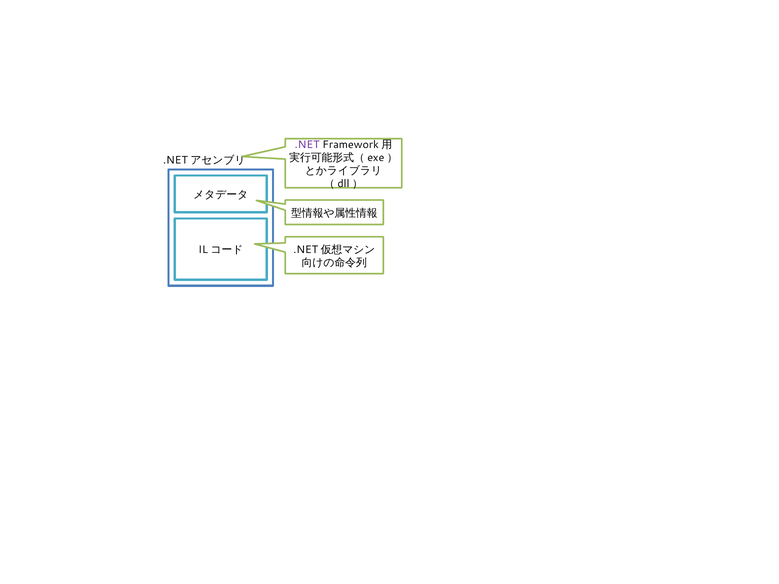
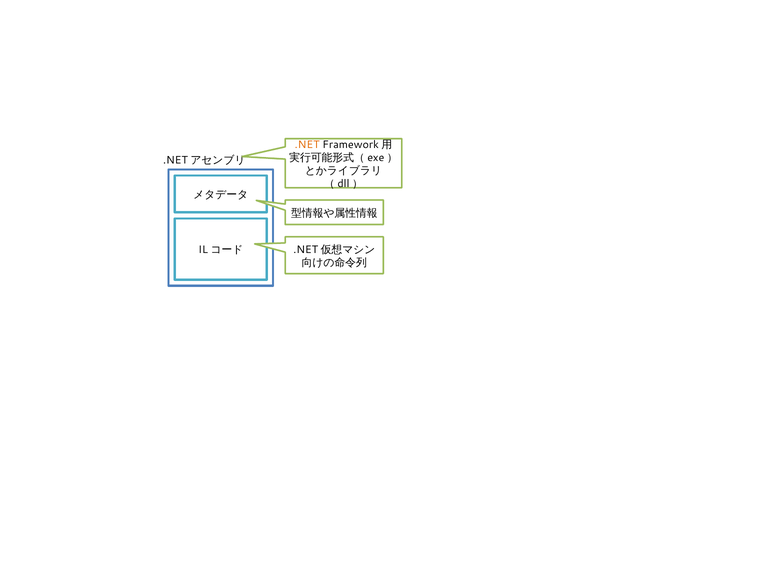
.NET colour: purple -> orange (307, 144)
